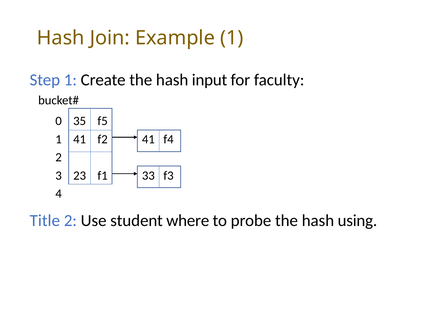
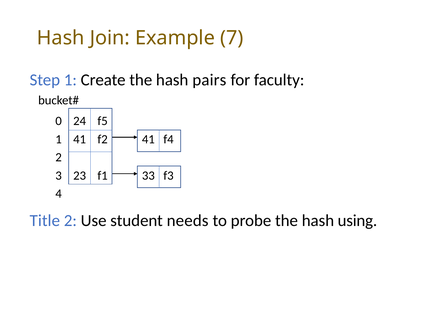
Example 1: 1 -> 7 (232, 38)
input: input -> pairs (209, 80)
35: 35 -> 24 (80, 121)
where: where -> needs (188, 221)
